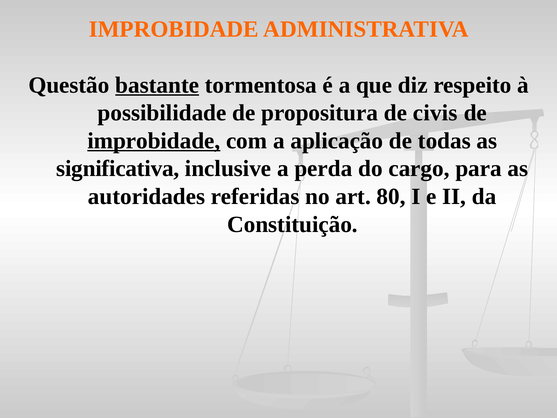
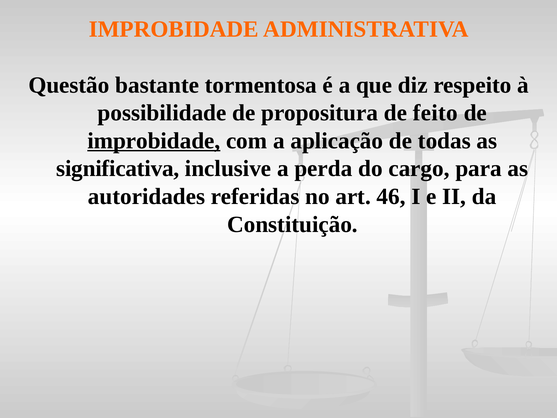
bastante underline: present -> none (157, 85)
civis: civis -> feito (435, 113)
80: 80 -> 46 (391, 196)
